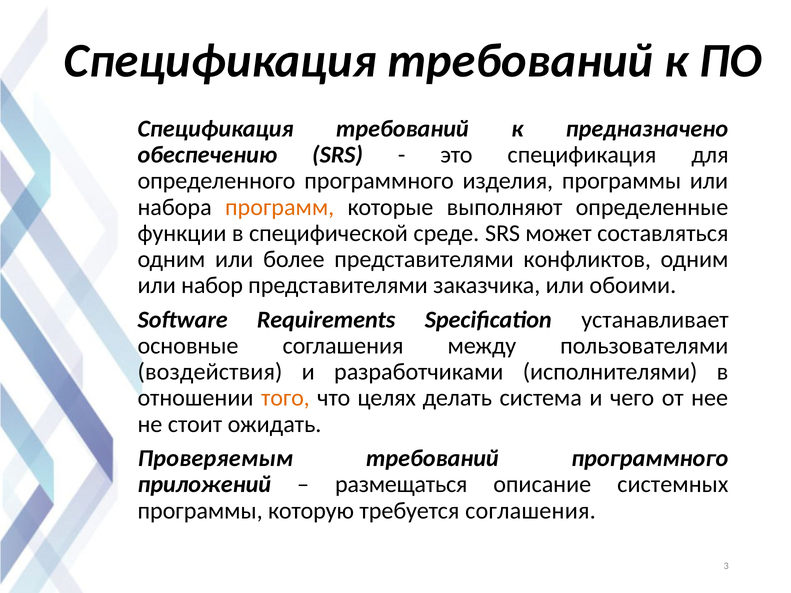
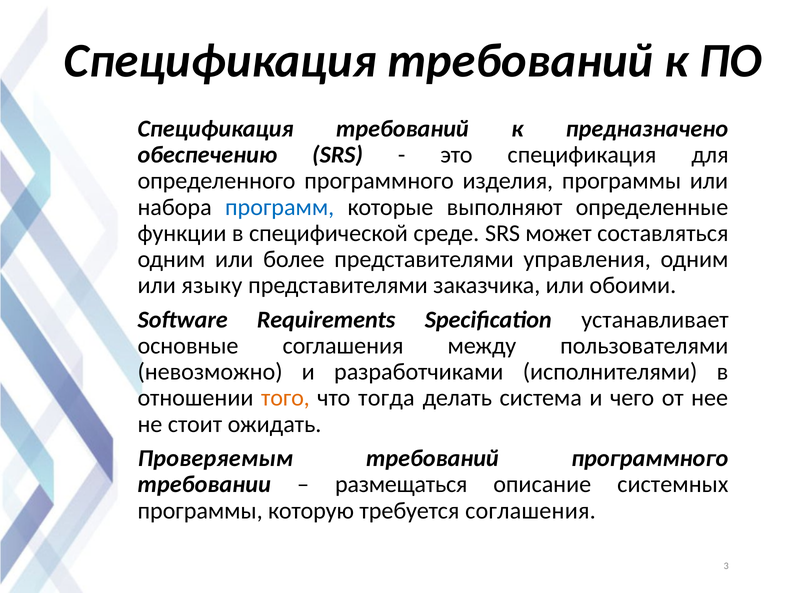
программ colour: orange -> blue (280, 207)
конфликтов: конфликтов -> управления (587, 259)
набор: набор -> языку (212, 285)
воздействия: воздействия -> невозможно (210, 372)
целях: целях -> тогда (386, 398)
приложений: приложений -> требовании (204, 485)
